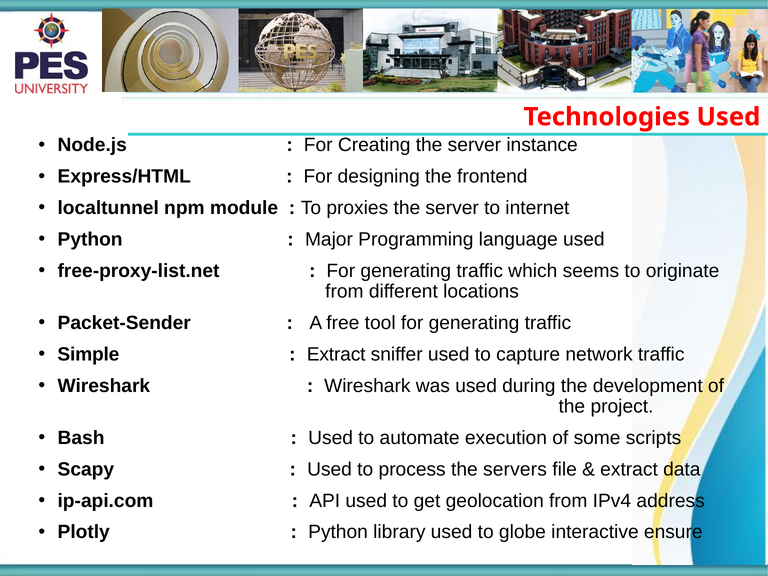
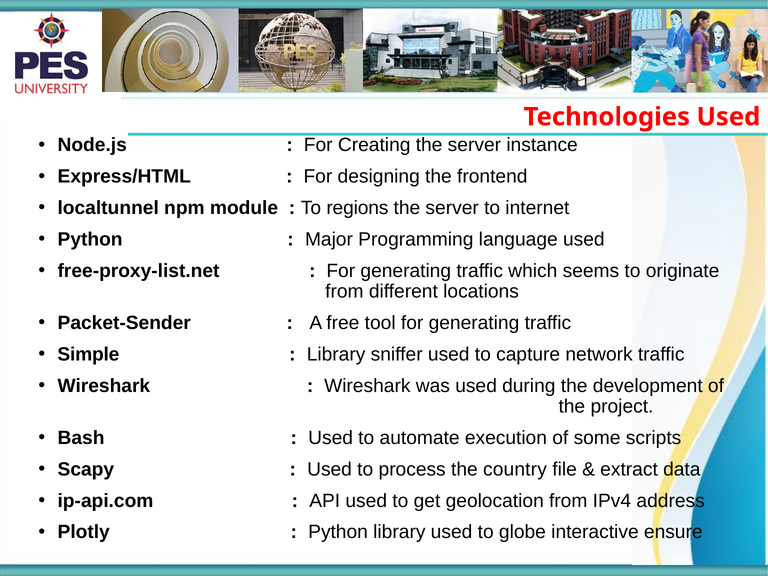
proxies: proxies -> regions (357, 208)
Extract: Extract -> Library (336, 354)
servers: servers -> country (515, 469)
